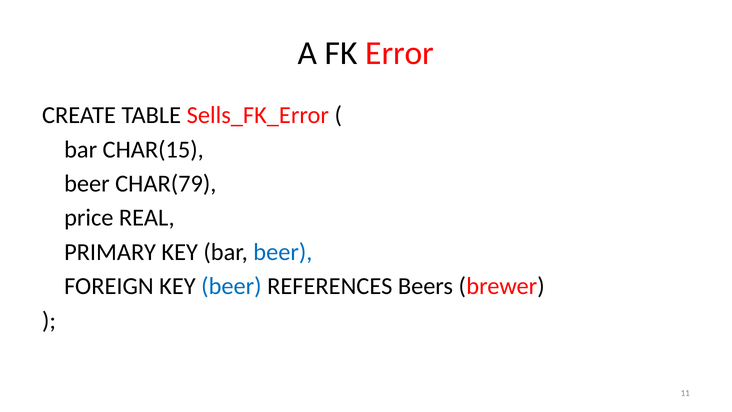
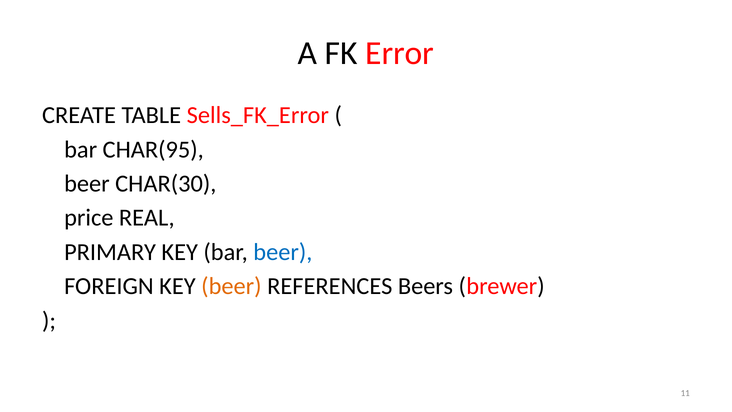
CHAR(15: CHAR(15 -> CHAR(95 (153, 149)
CHAR(79: CHAR(79 -> CHAR(30 (166, 184)
beer colour: blue -> orange (231, 286)
